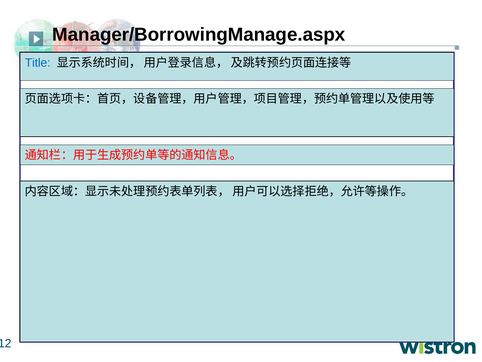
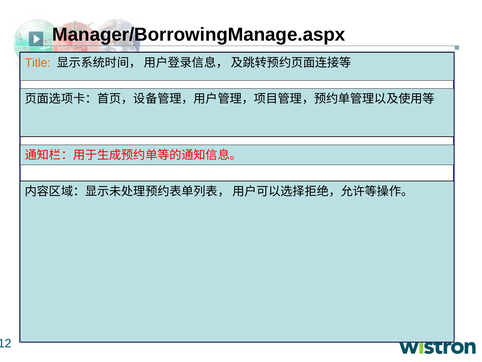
Title colour: blue -> orange (38, 63)
